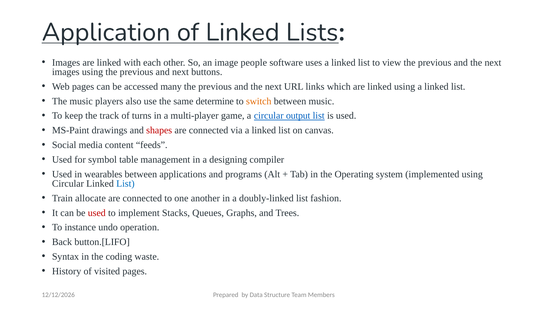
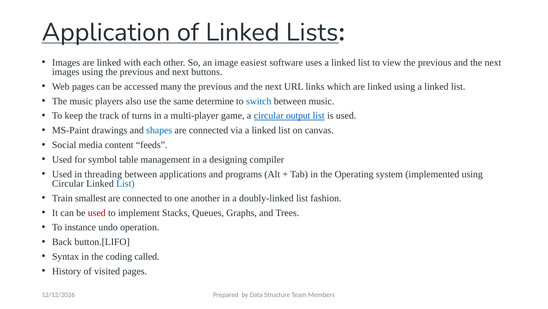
people: people -> easiest (254, 62)
switch colour: orange -> blue (259, 101)
shapes colour: red -> blue (159, 130)
wearables: wearables -> threading (103, 174)
allocate: allocate -> smallest (91, 198)
waste: waste -> called (147, 256)
